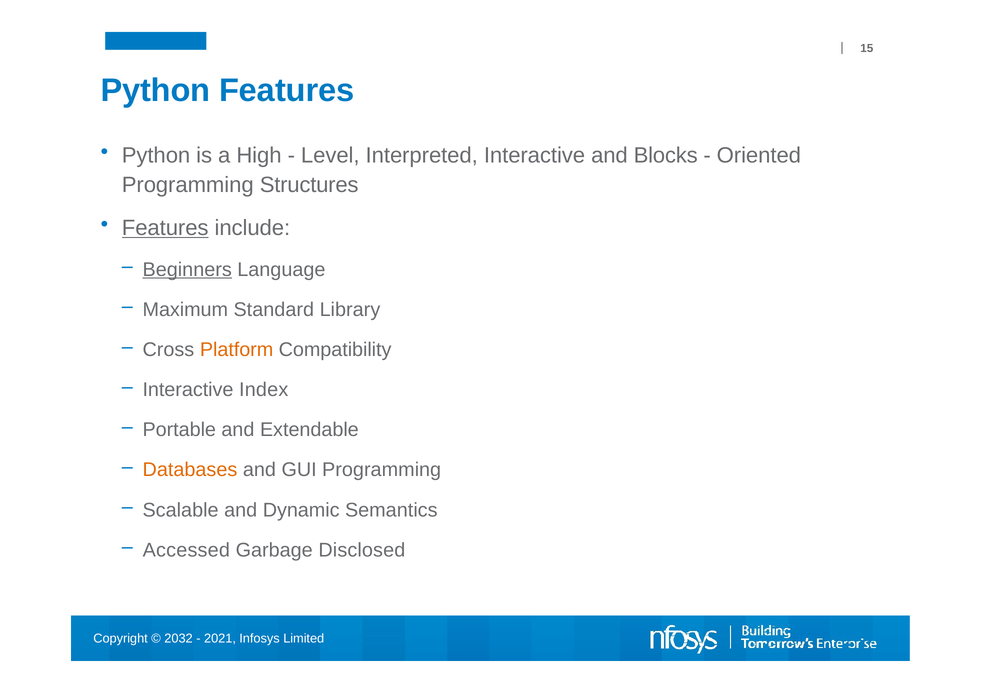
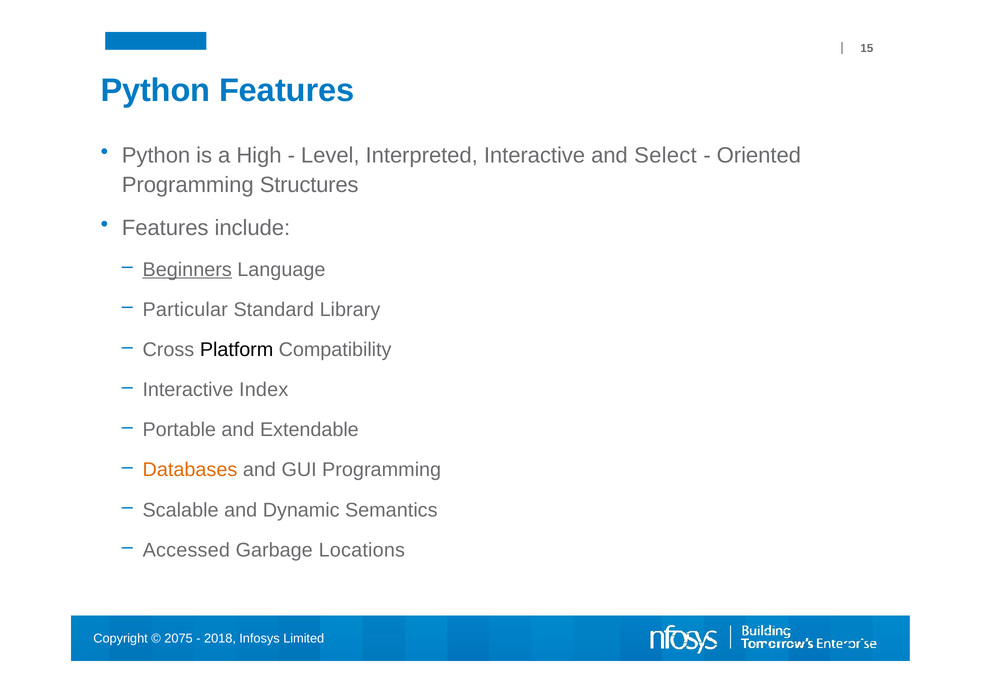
Blocks: Blocks -> Select (665, 156)
Features underline: present -> none (165, 228)
Maximum: Maximum -> Particular (185, 310)
Platform colour: orange -> black (237, 350)
Disclosed: Disclosed -> Locations (362, 550)
2032: 2032 -> 2075 (179, 639)
2021: 2021 -> 2018 (220, 639)
